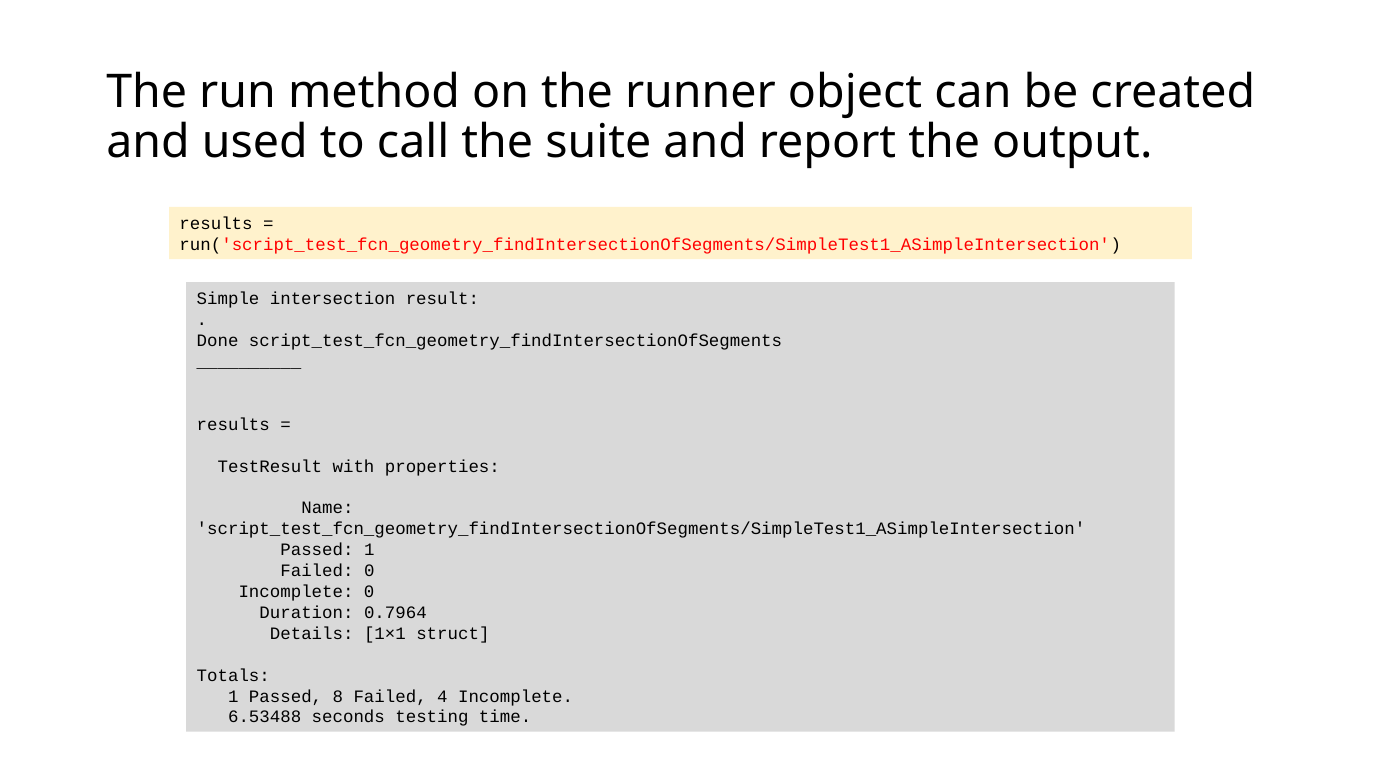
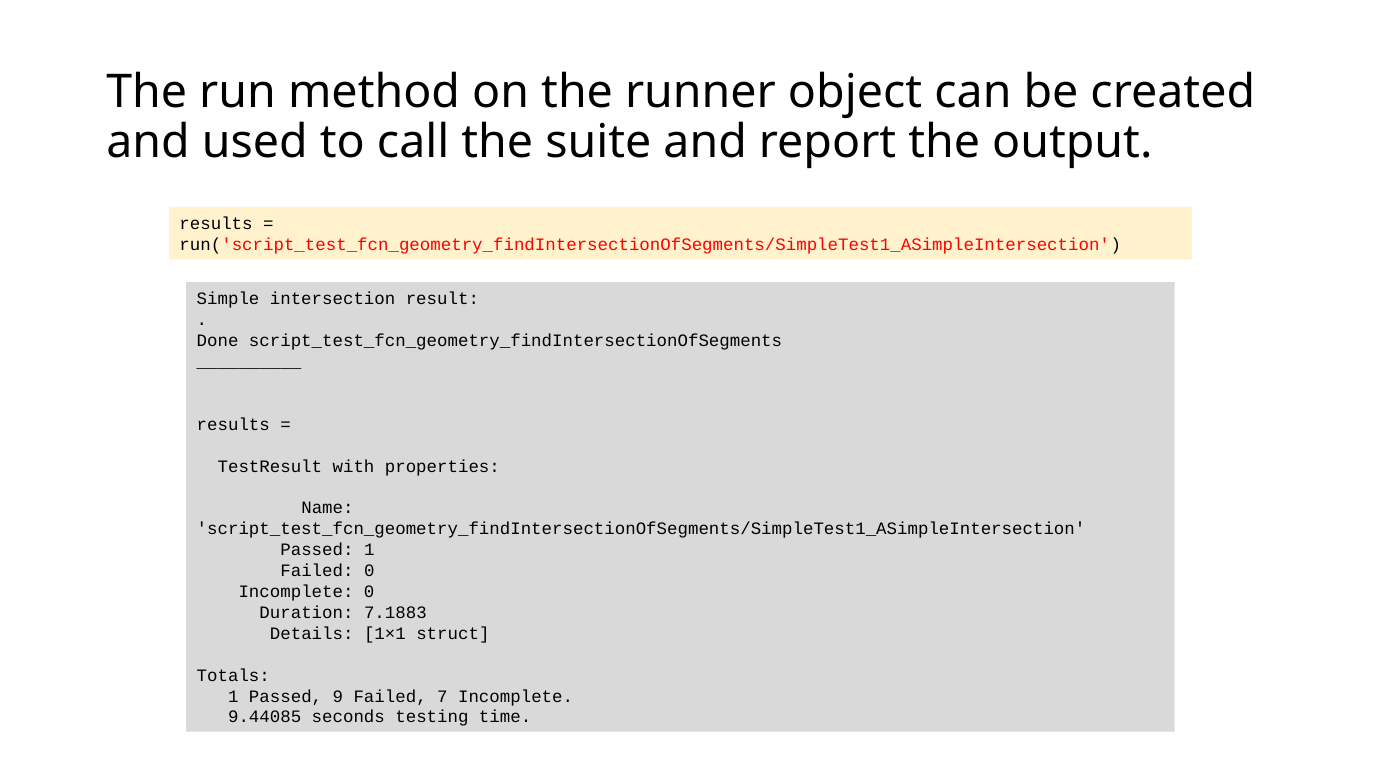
0.7964: 0.7964 -> 7.1883 (395, 613)
8: 8 -> 9 (338, 697)
4: 4 -> 7 (442, 697)
6.53488: 6.53488 -> 9.44085 (265, 718)
